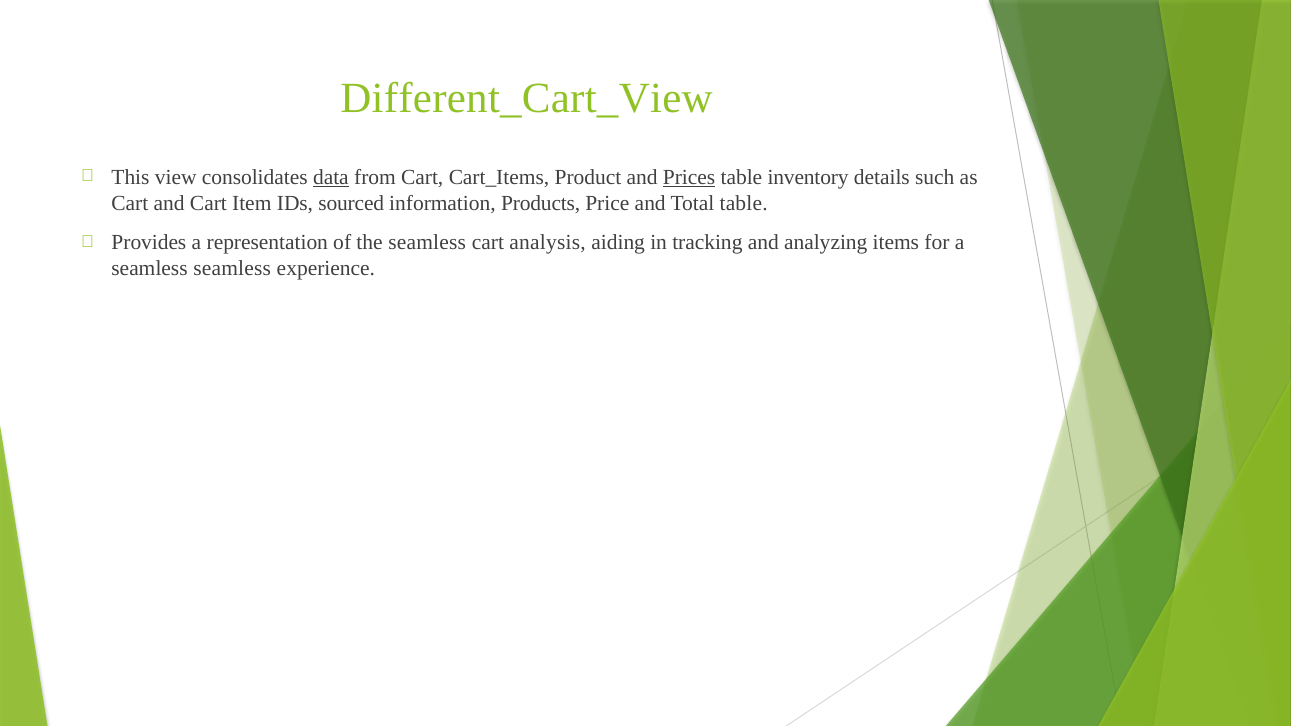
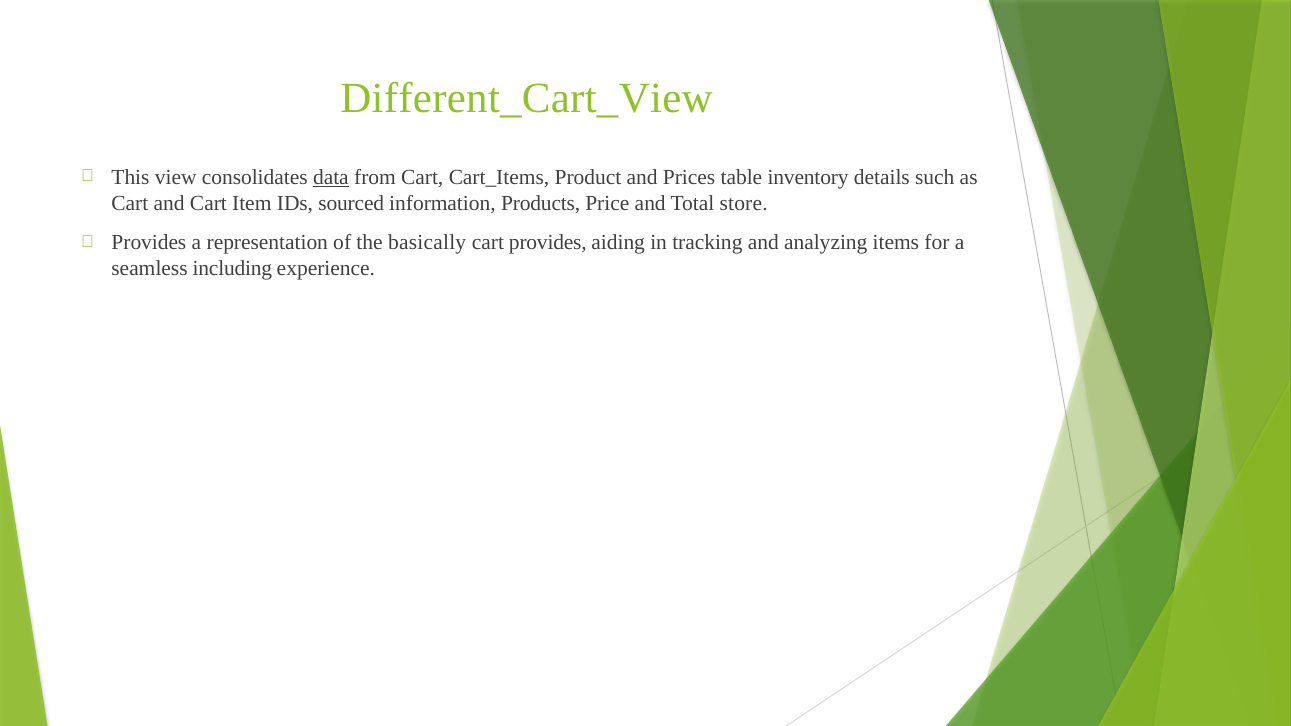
Prices underline: present -> none (689, 178)
Total table: table -> store (744, 203)
the seamless: seamless -> basically (427, 243)
cart analysis: analysis -> provides (548, 243)
seamless seamless: seamless -> including (232, 268)
